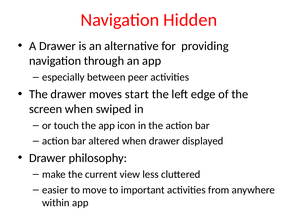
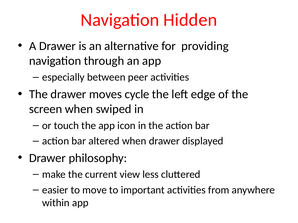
start: start -> cycle (137, 94)
